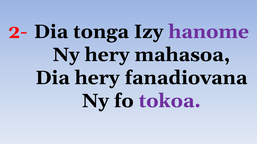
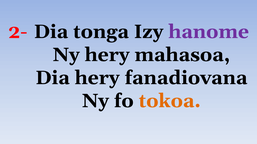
tokoa colour: purple -> orange (170, 101)
